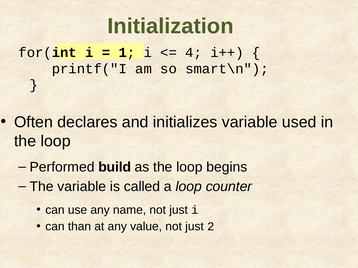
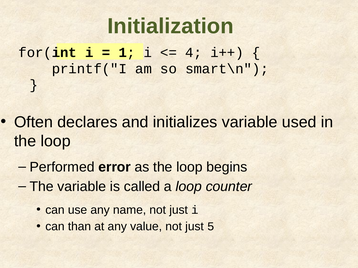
build: build -> error (115, 167)
2: 2 -> 5 (211, 227)
